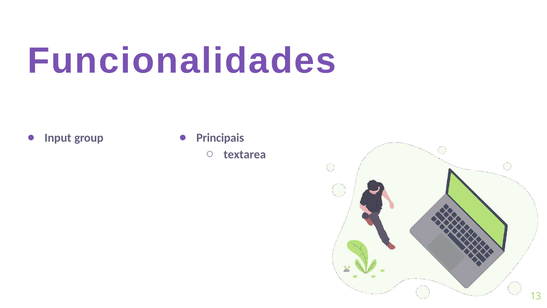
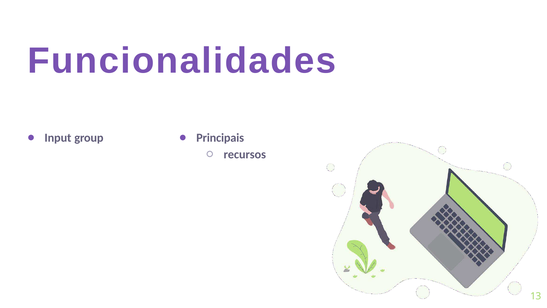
textarea: textarea -> recursos (245, 154)
